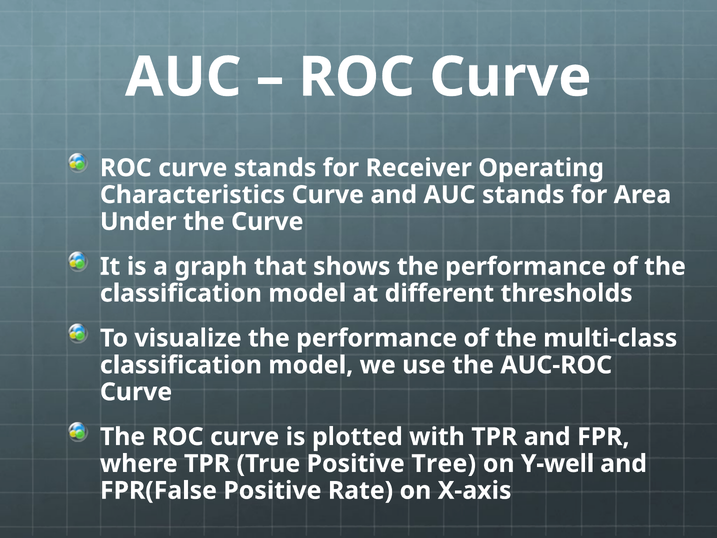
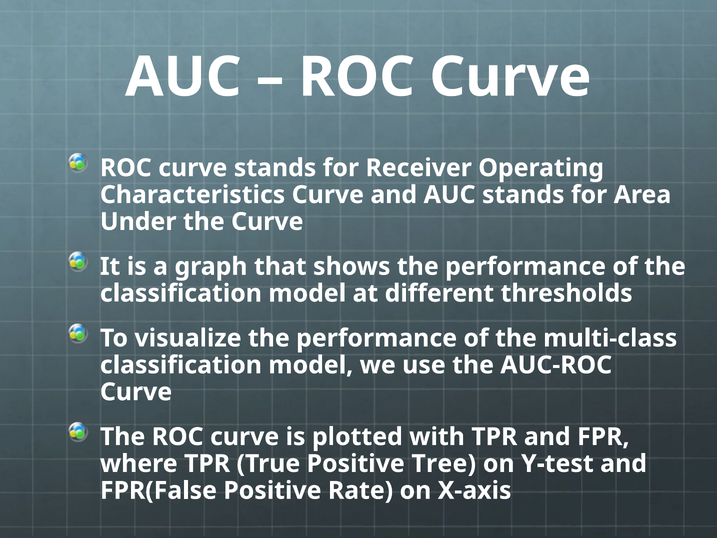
Y-well: Y-well -> Y-test (557, 464)
